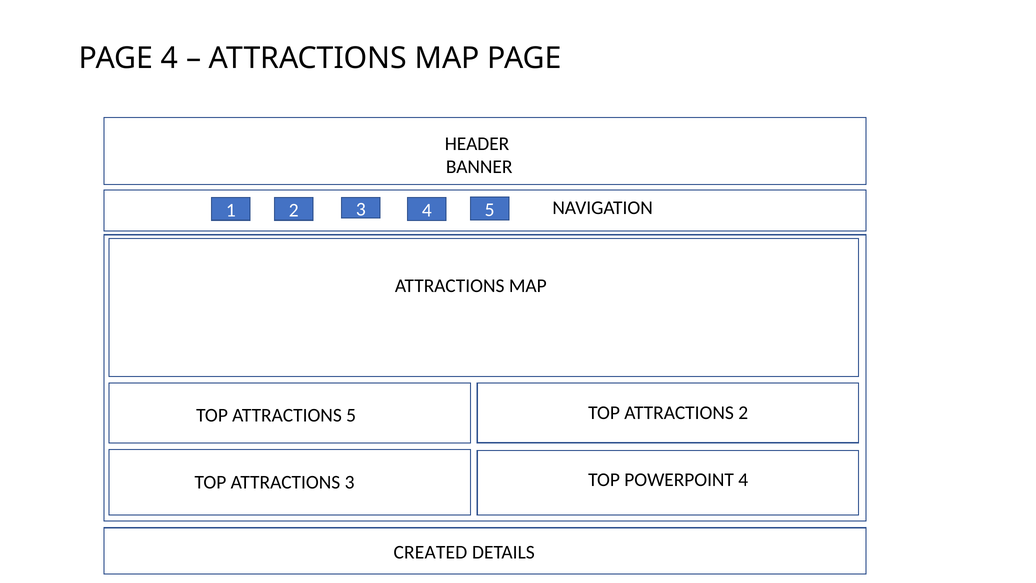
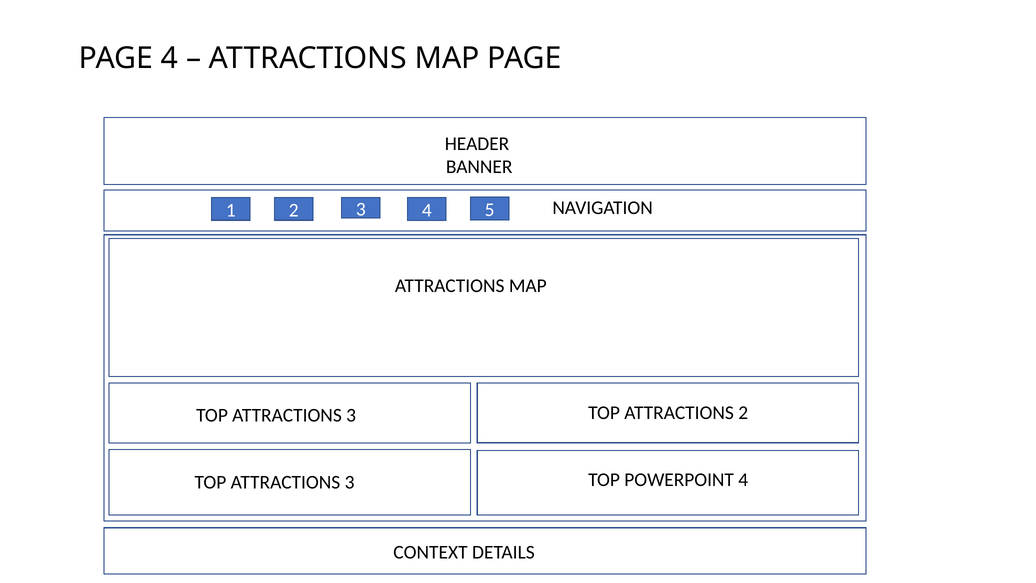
5: 5 -> 3 (351, 415)
CREATED: CREATED -> CONTEXT (430, 552)
